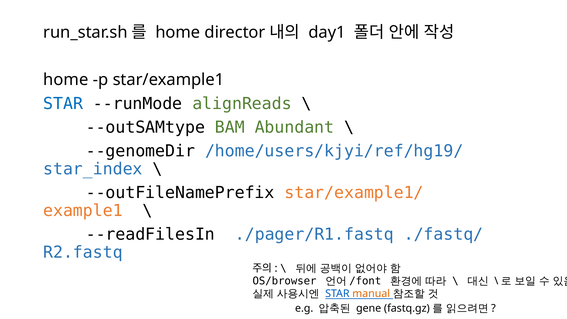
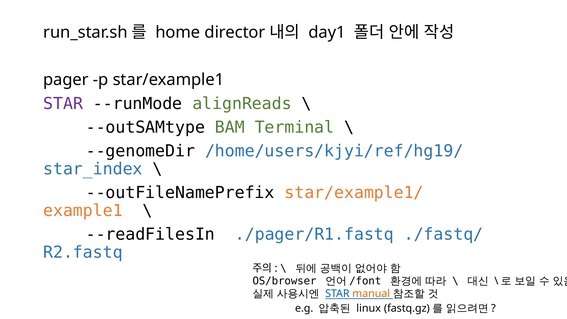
home: home -> pager (66, 80)
STAR colour: blue -> purple (63, 104)
Abundant: Abundant -> Terminal (294, 127)
gene: gene -> linux (369, 308)
